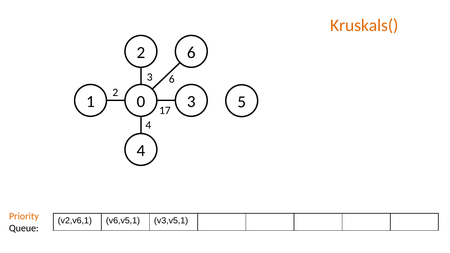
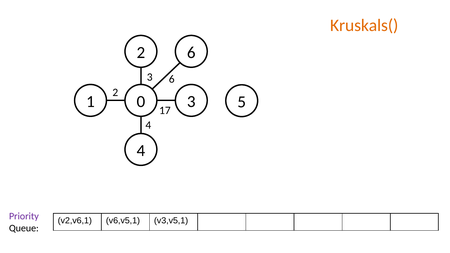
Priority colour: orange -> purple (24, 216)
